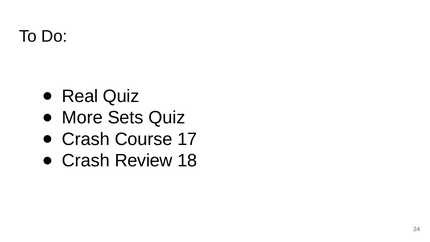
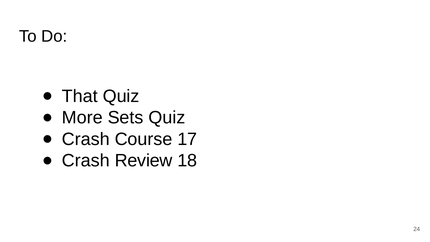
Real: Real -> That (80, 96)
